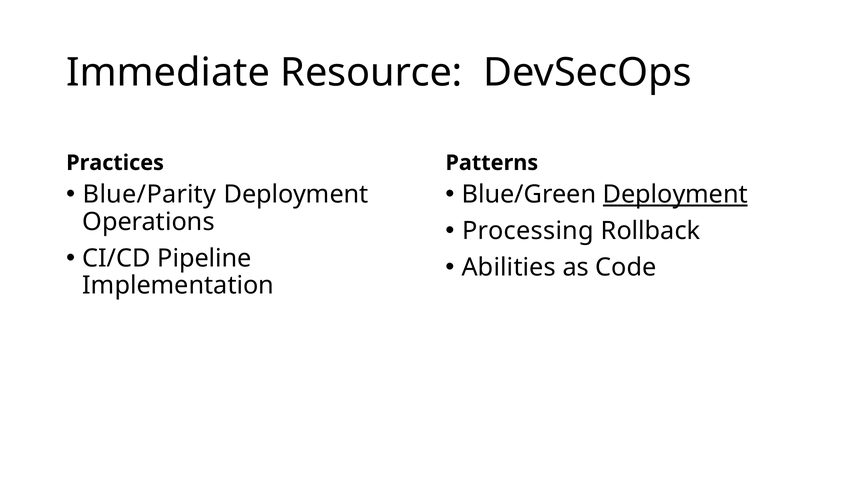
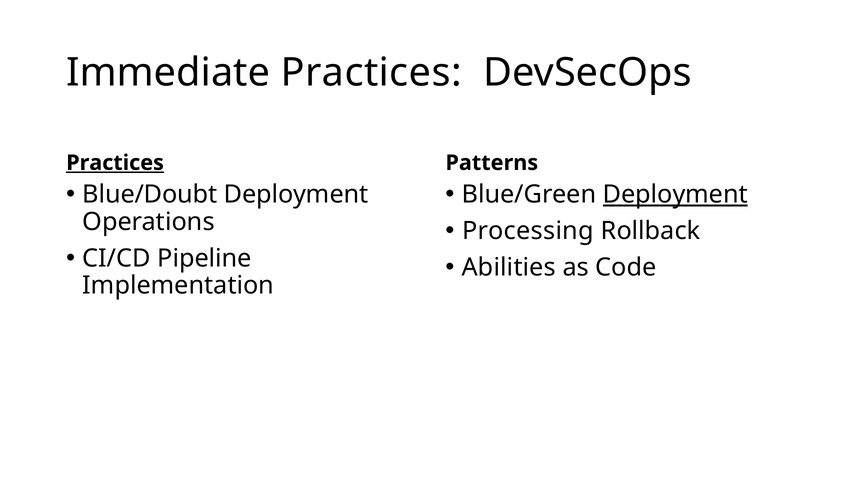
Immediate Resource: Resource -> Practices (371, 73)
Practices underline: none -> present (115, 163)
Blue/Parity: Blue/Parity -> Blue/Doubt (150, 195)
